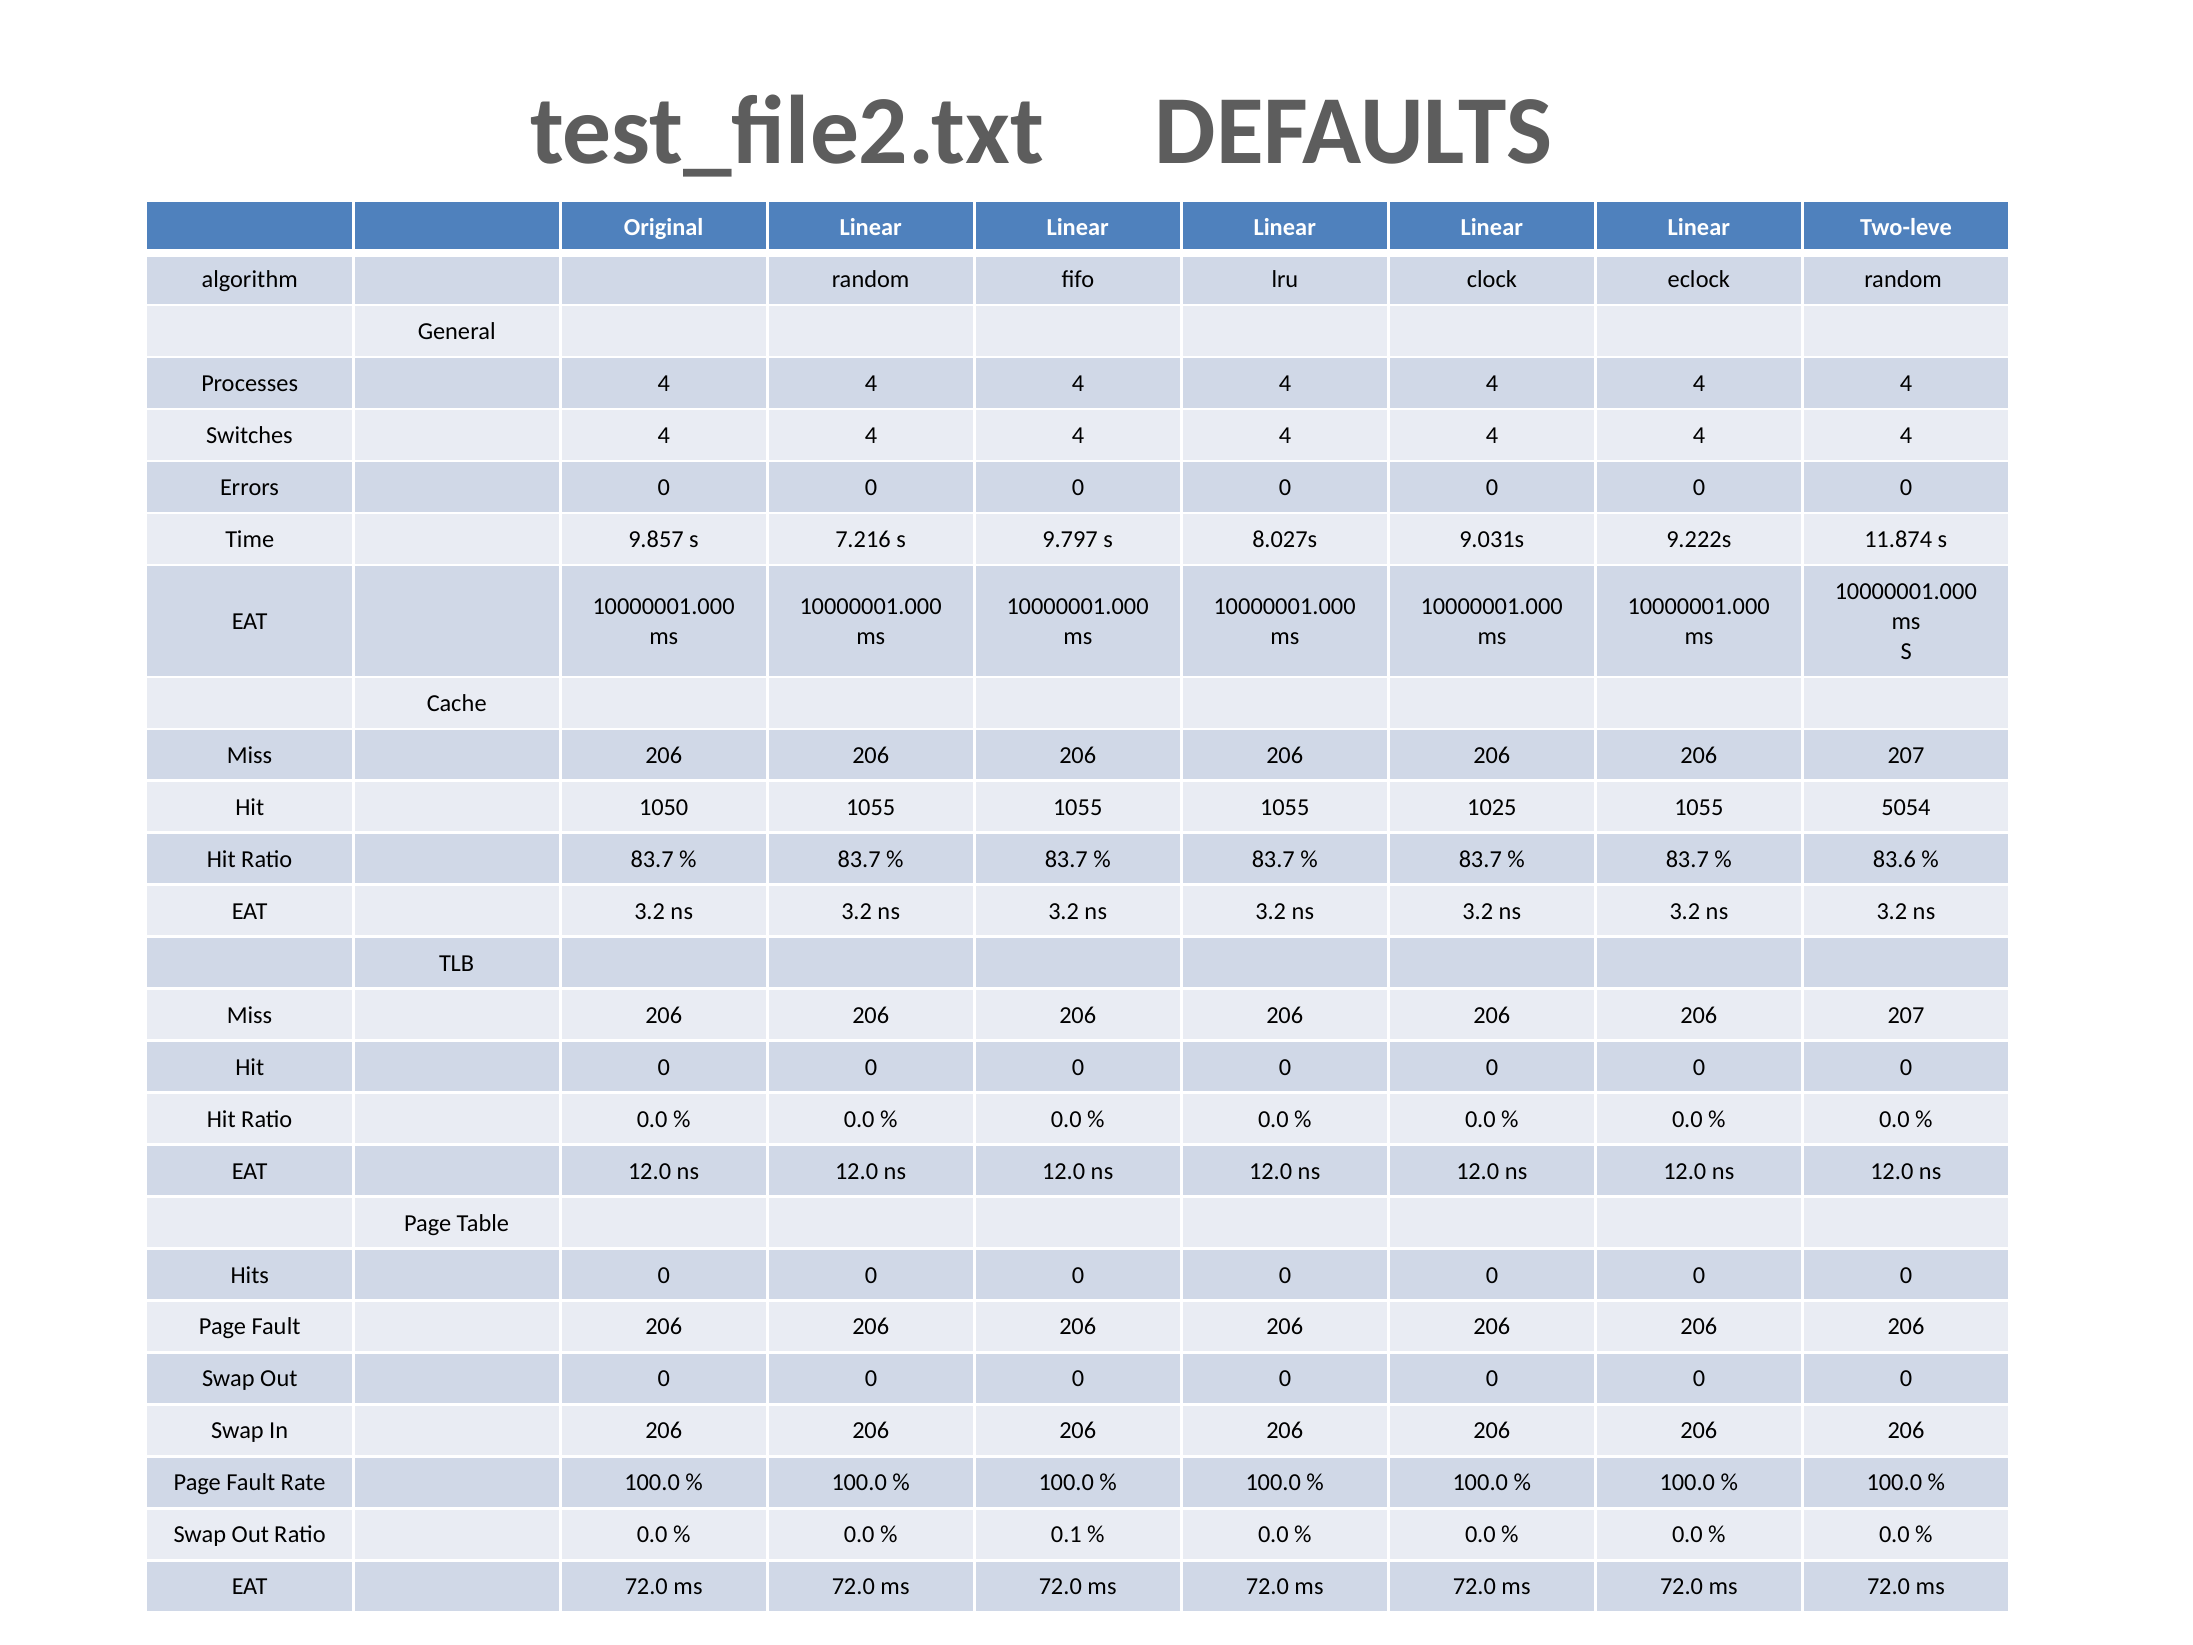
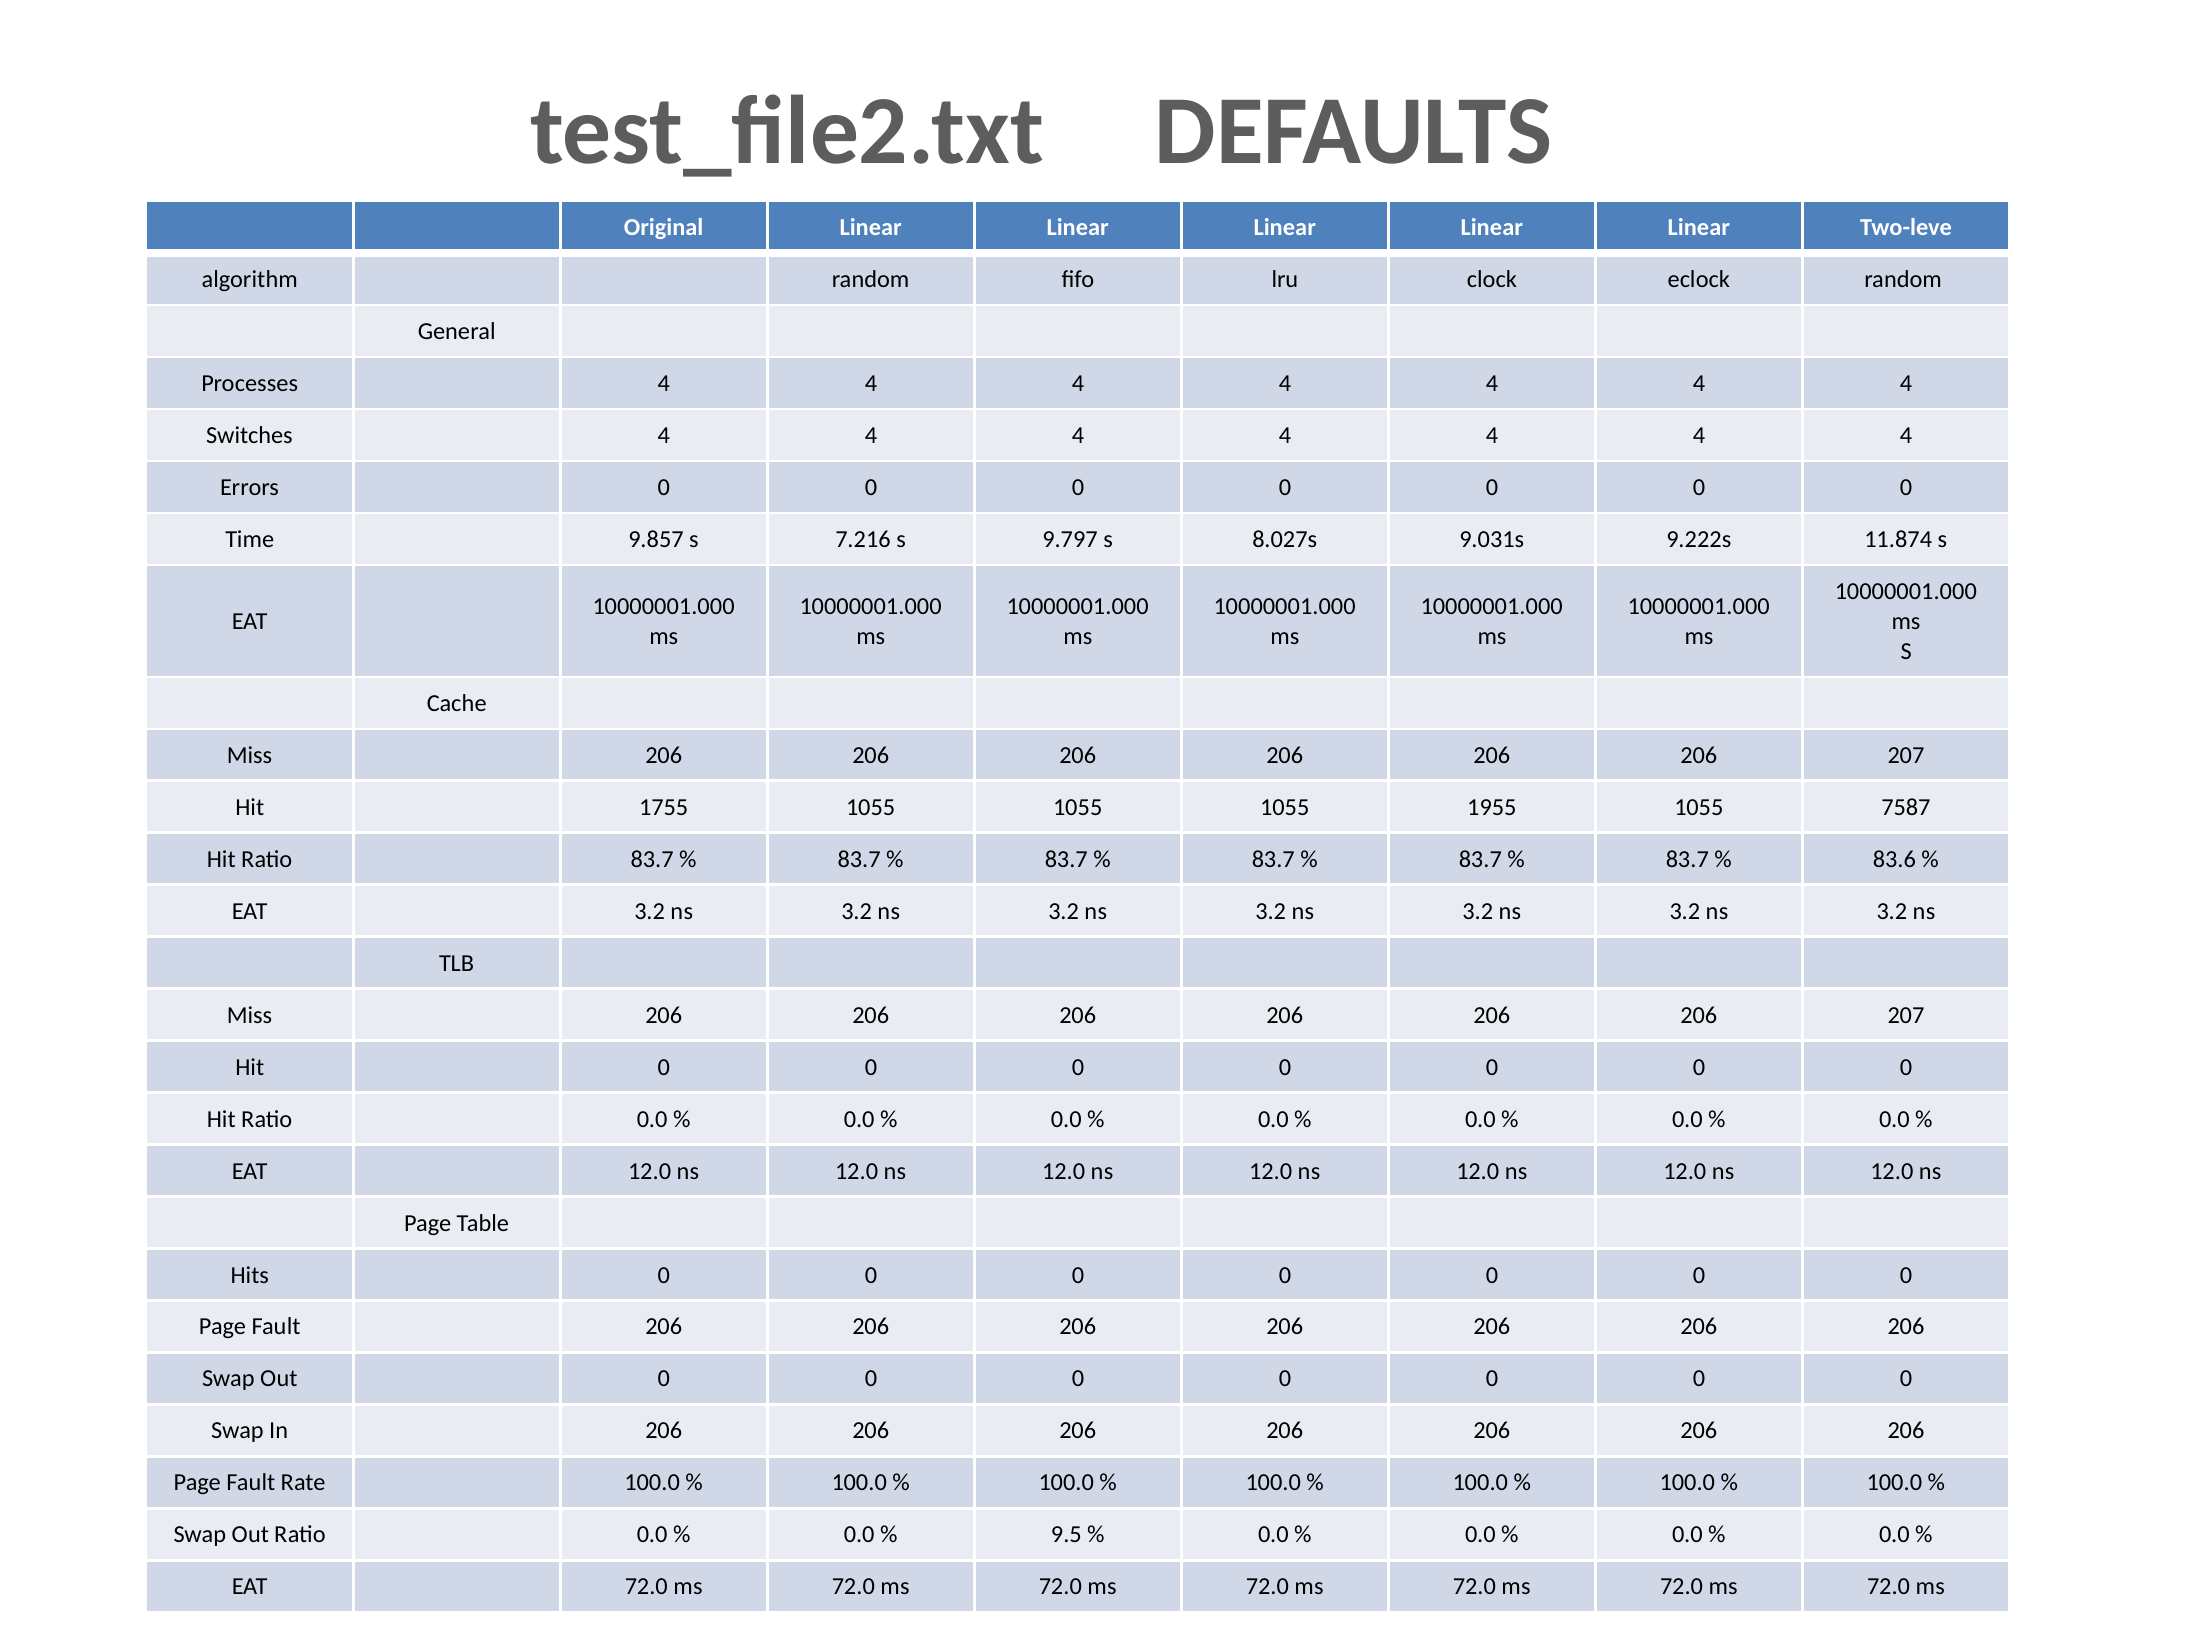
1050: 1050 -> 1755 (664, 807)
1025: 1025 -> 1955 (1492, 807)
5054: 5054 -> 7587 (1906, 807)
0.1: 0.1 -> 9.5 (1066, 1535)
